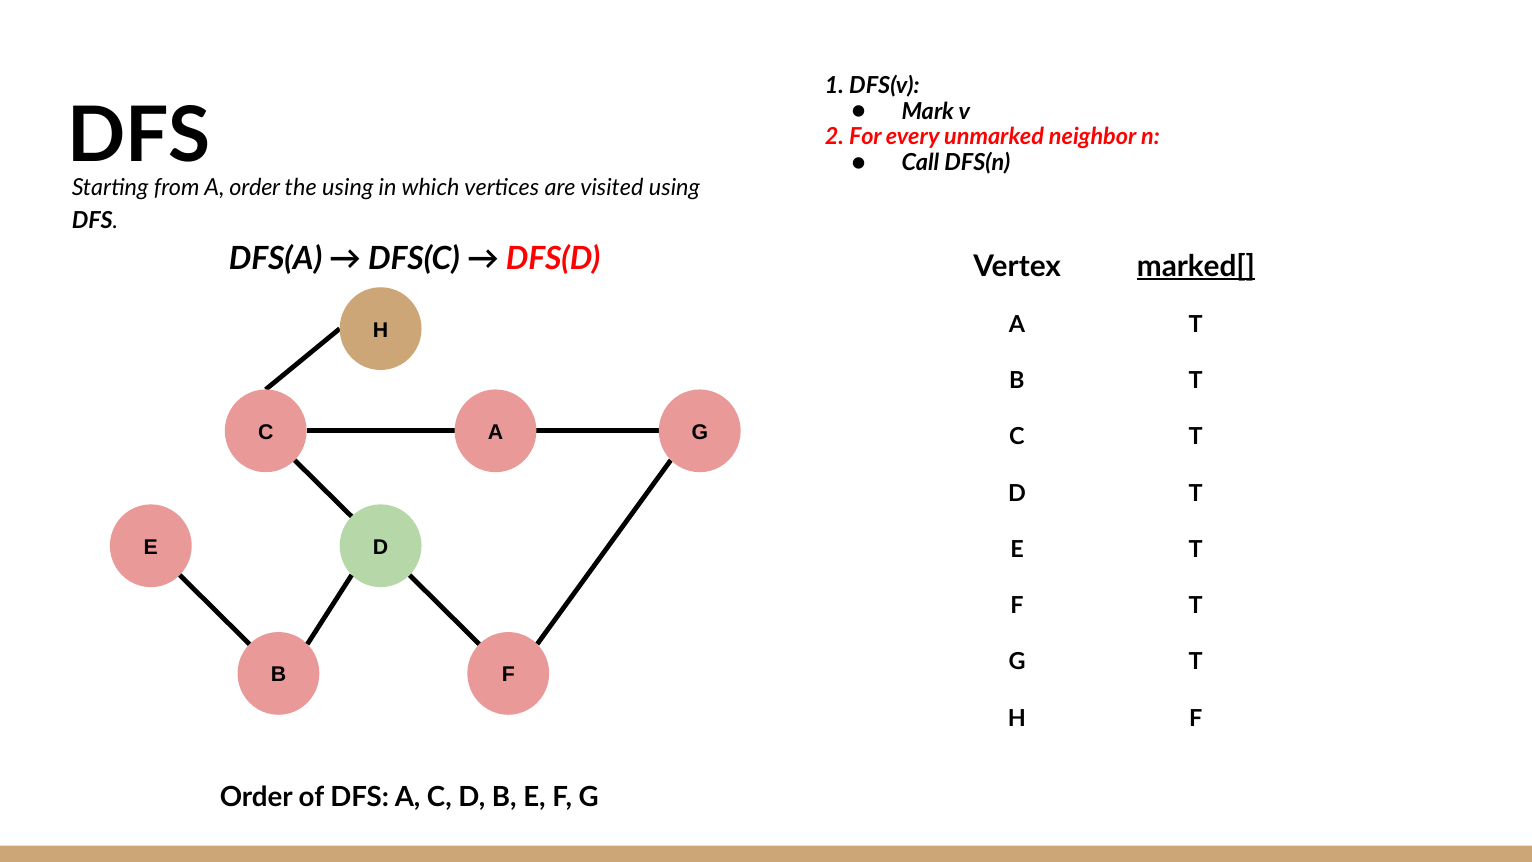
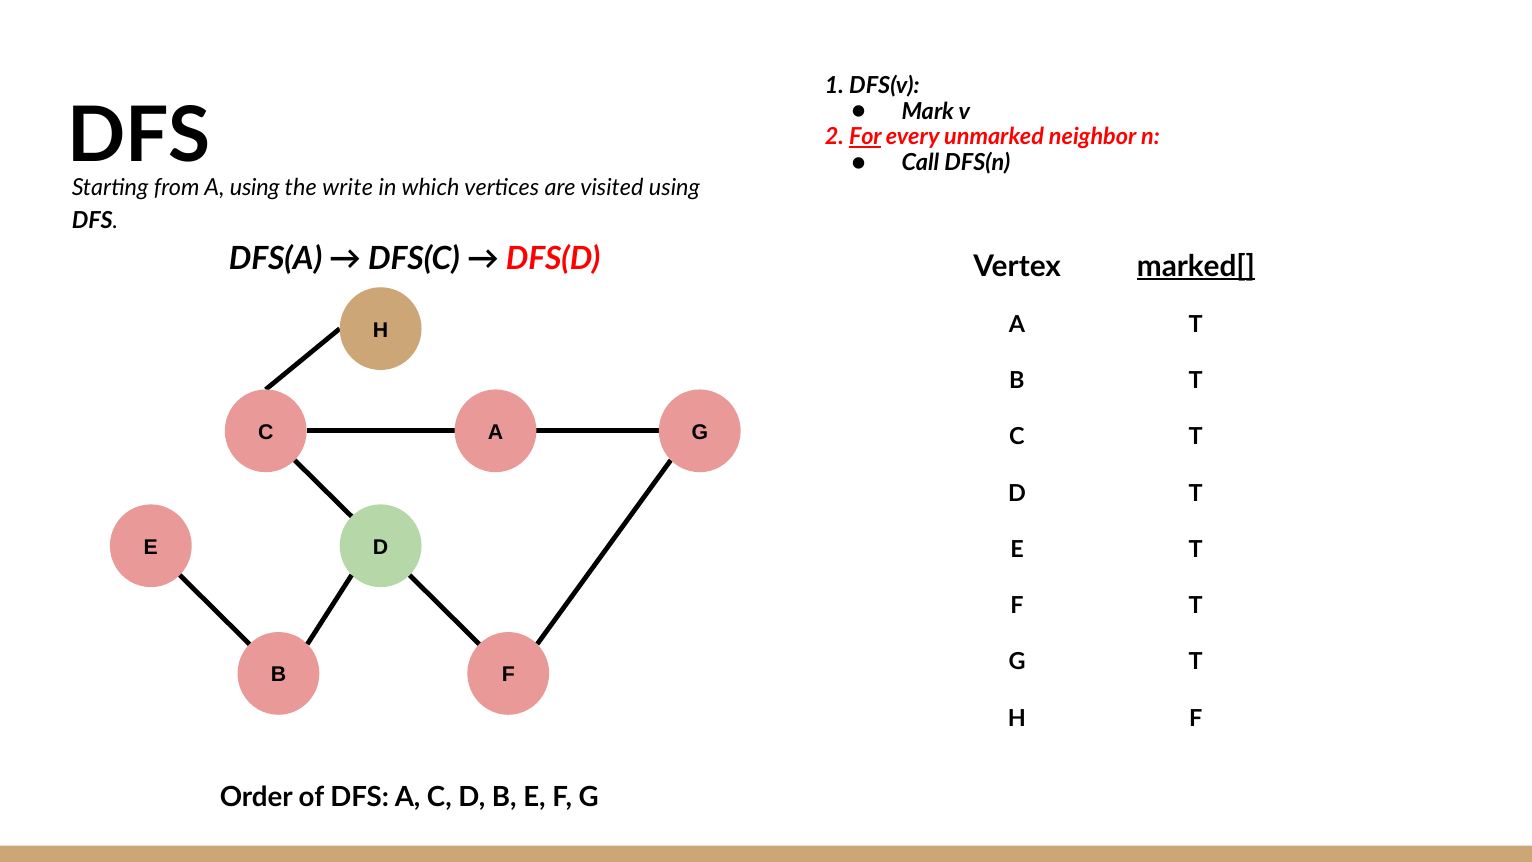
For underline: none -> present (865, 137)
A order: order -> using (255, 188)
the using: using -> write (348, 188)
